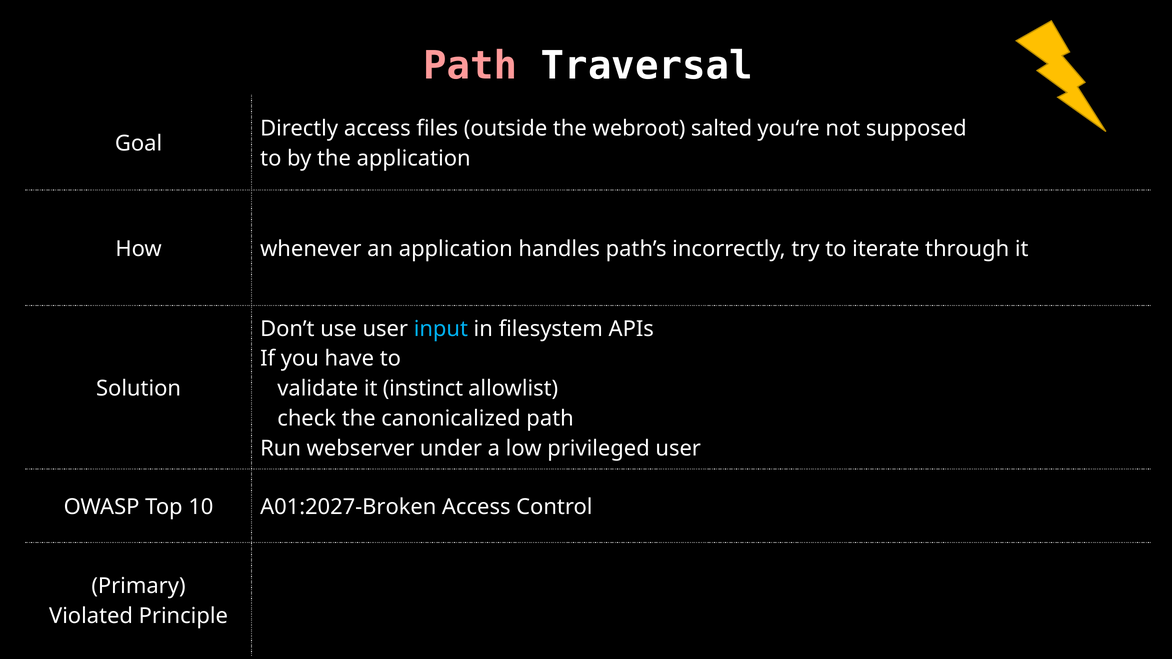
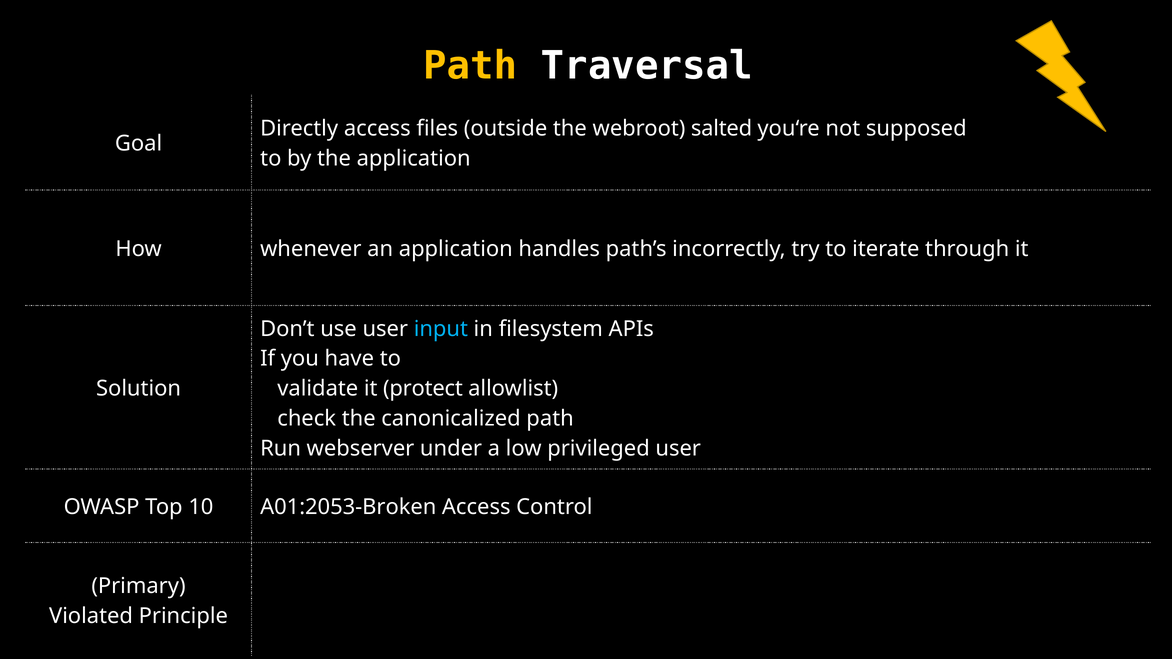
Path colour: pink -> yellow (470, 66)
instinct: instinct -> protect (423, 389)
A01:2027-Broken: A01:2027-Broken -> A01:2053-Broken (348, 507)
